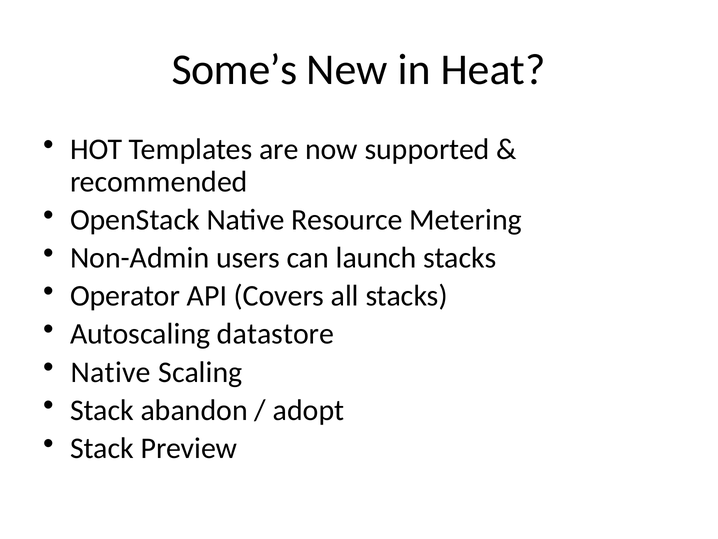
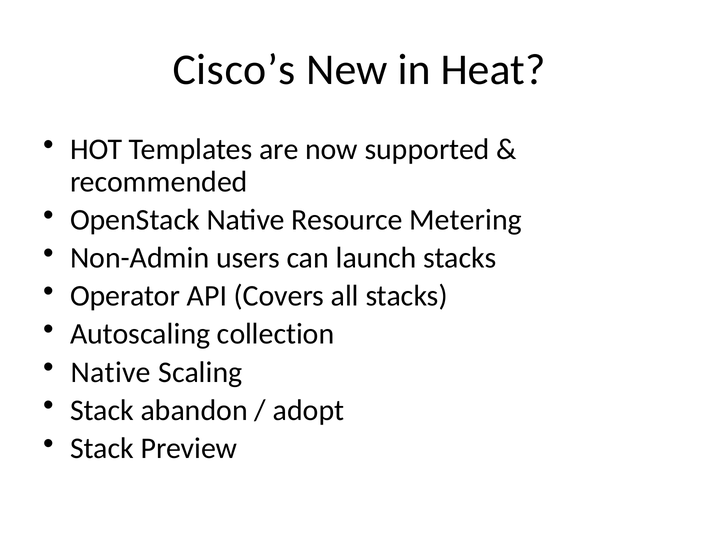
Some’s: Some’s -> Cisco’s (234, 70)
datastore: datastore -> collection (276, 334)
